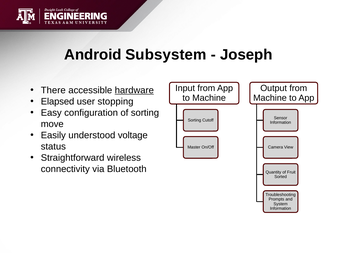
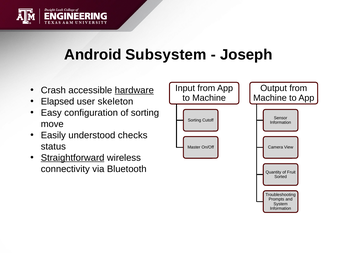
There: There -> Crash (53, 90)
stopping: stopping -> skeleton (115, 101)
voltage: voltage -> checks (133, 135)
Straightforward underline: none -> present (73, 158)
